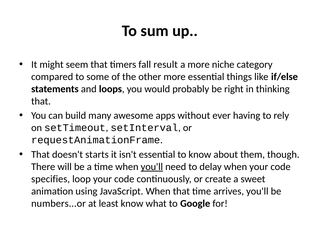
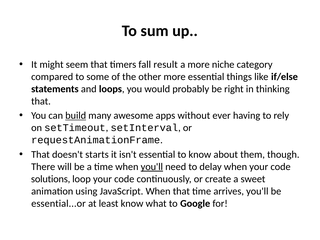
build underline: none -> present (76, 116)
specifies: specifies -> solutions (51, 179)
numbers...or: numbers...or -> essential...or (59, 204)
